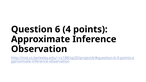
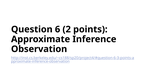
4: 4 -> 2 (67, 29)
